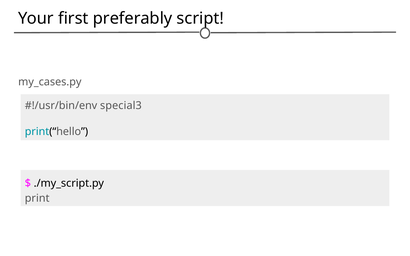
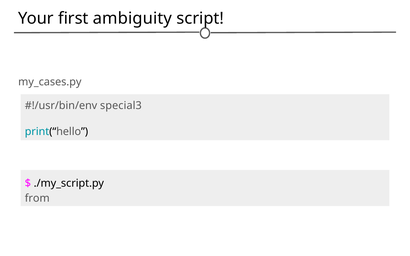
preferably: preferably -> ambiguity (132, 19)
print: print -> from (37, 198)
